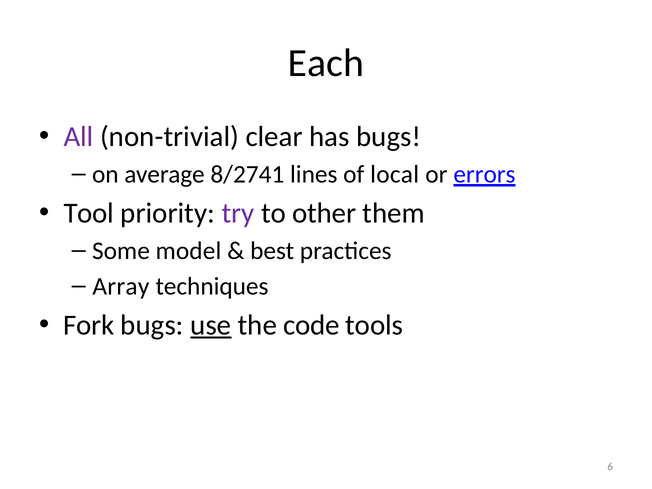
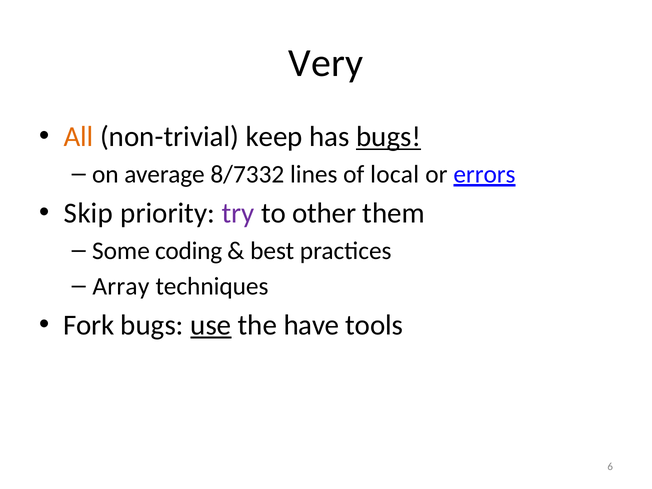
Each: Each -> Very (326, 63)
All colour: purple -> orange (79, 137)
clear: clear -> keep (274, 137)
bugs underline: none -> present (389, 137)
8/2741: 8/2741 -> 8/7332 (247, 174)
Tool: Tool -> Skip (89, 213)
model: model -> coding (189, 251)
code: code -> have (311, 325)
